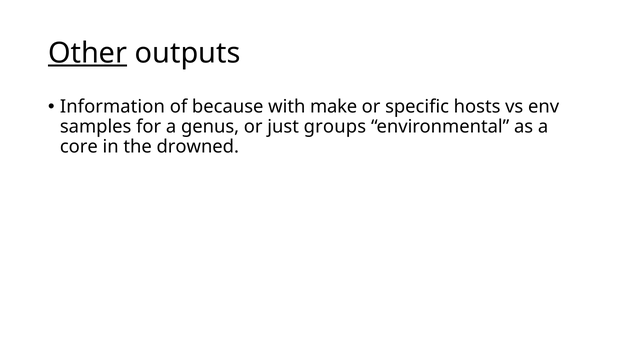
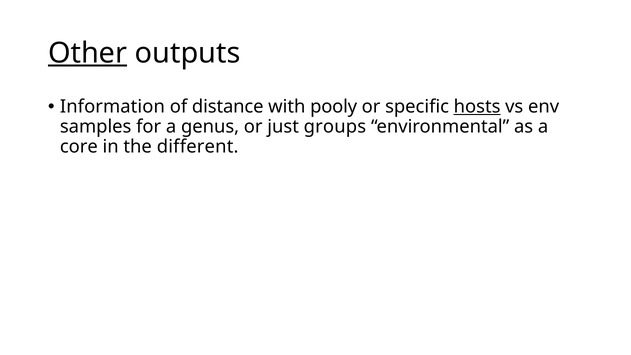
because: because -> distance (228, 107)
make: make -> pooly (334, 107)
hosts underline: none -> present (477, 107)
drowned: drowned -> different (198, 146)
